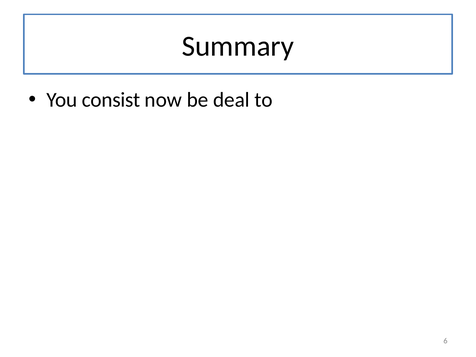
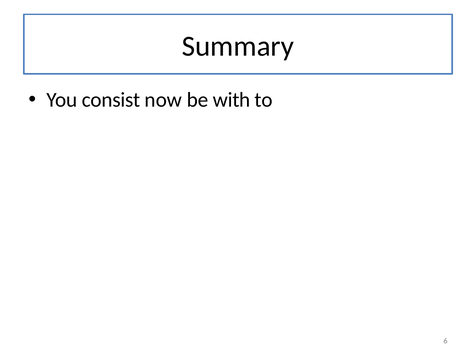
deal: deal -> with (232, 100)
